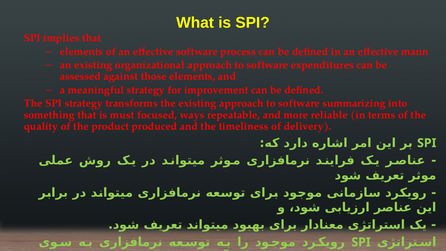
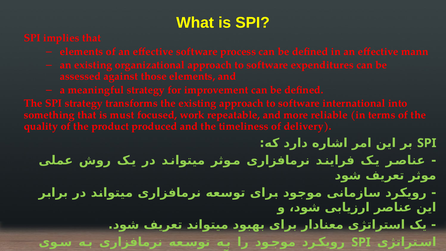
summarizing: summarizing -> international (354, 103)
ways: ways -> work (192, 115)
